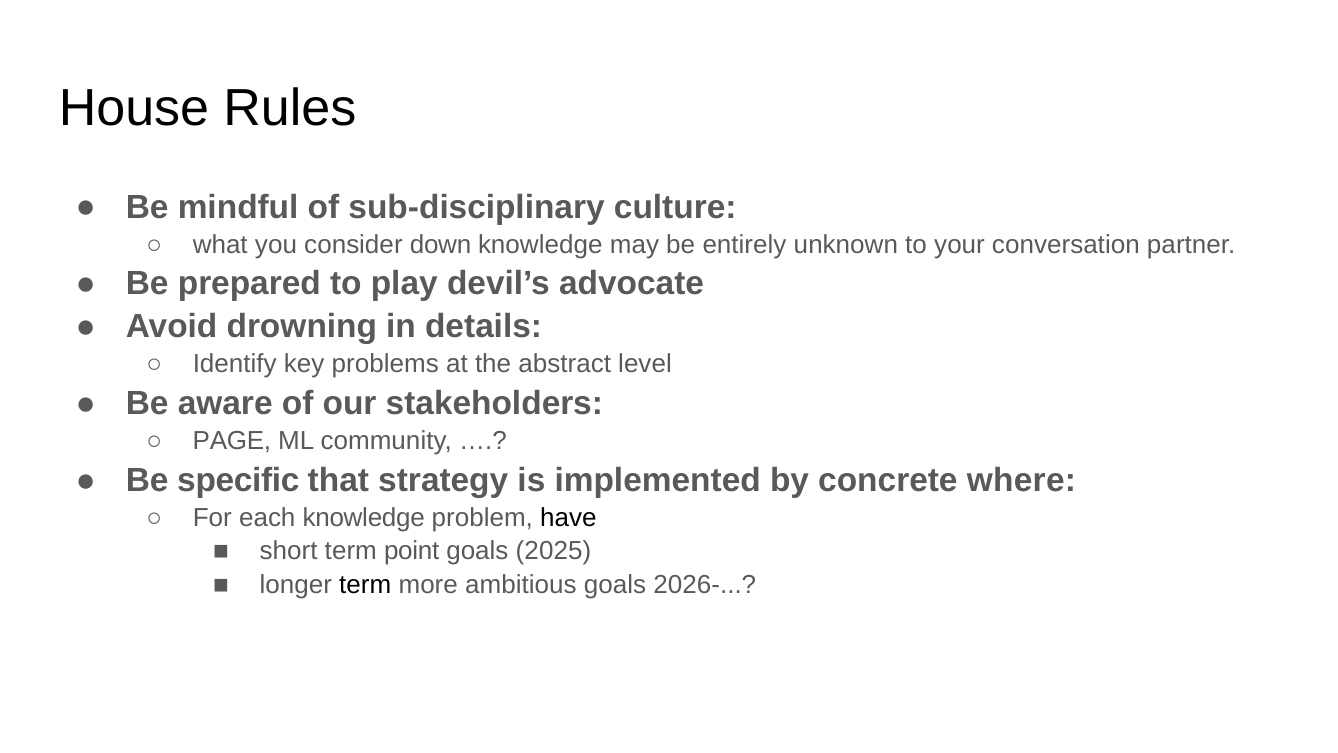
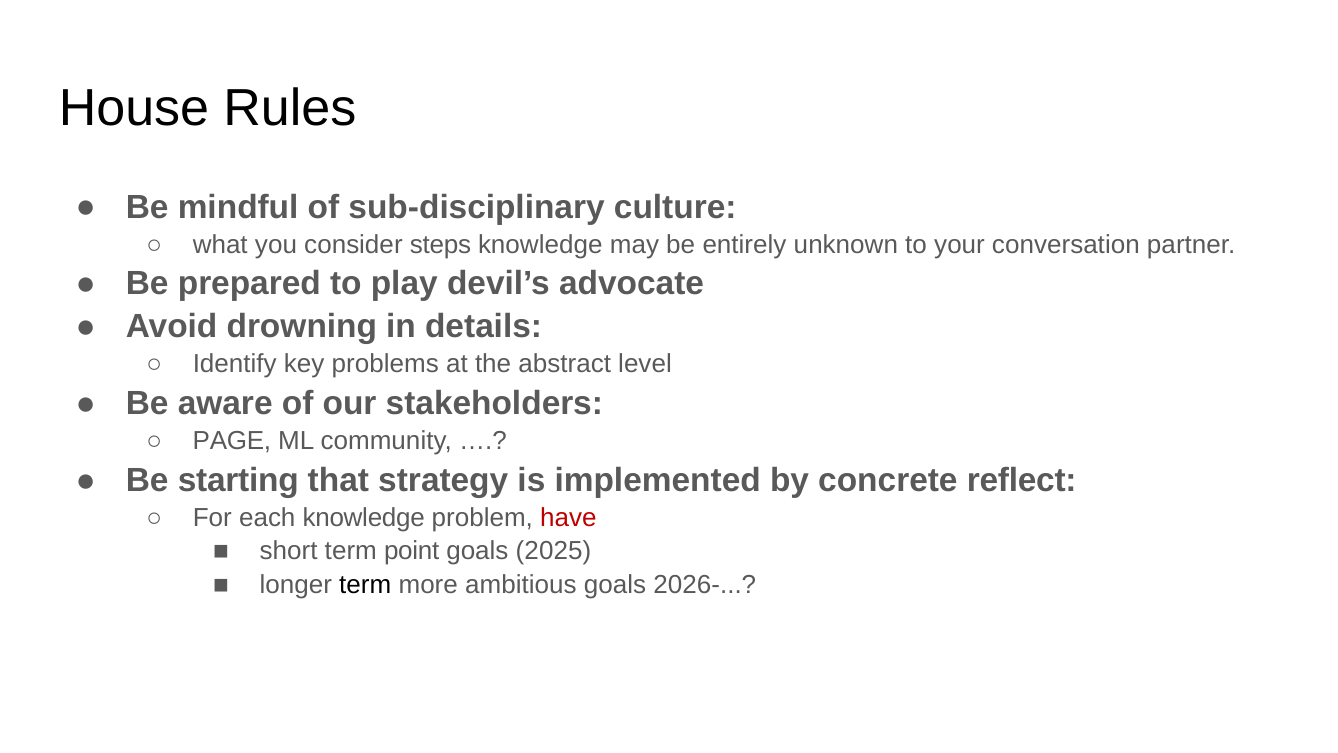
down: down -> steps (441, 244)
specific: specific -> starting (238, 480)
where: where -> reflect (1022, 480)
have colour: black -> red (568, 517)
